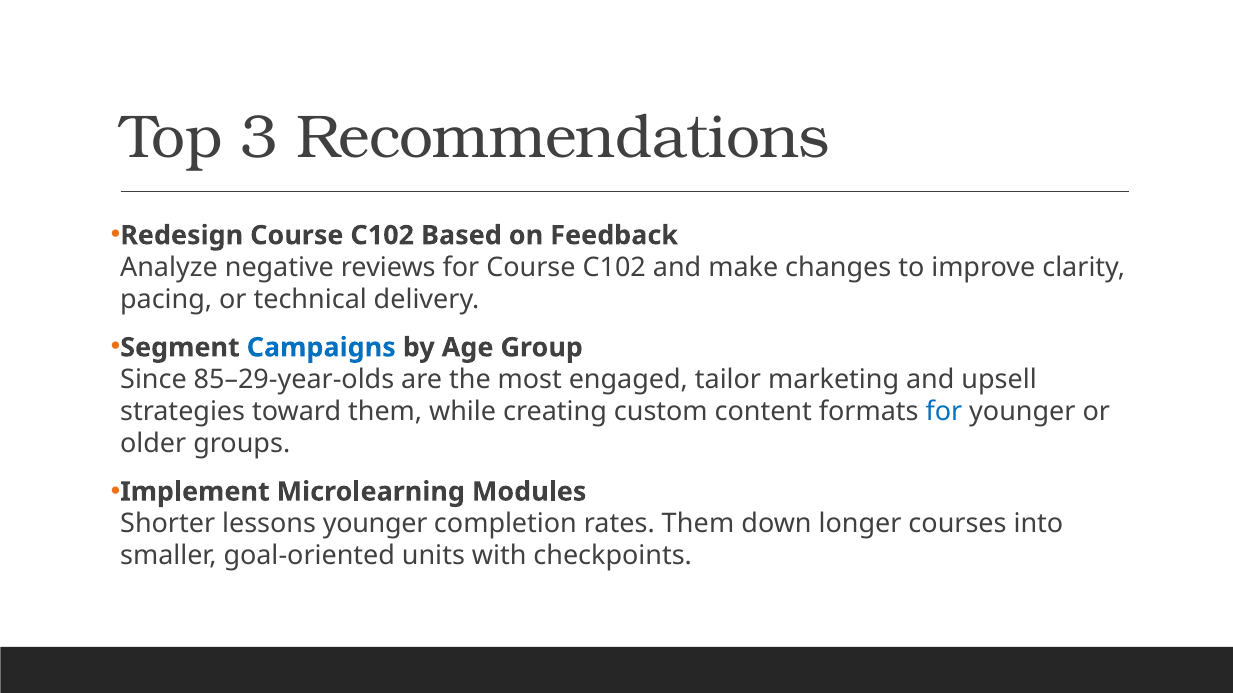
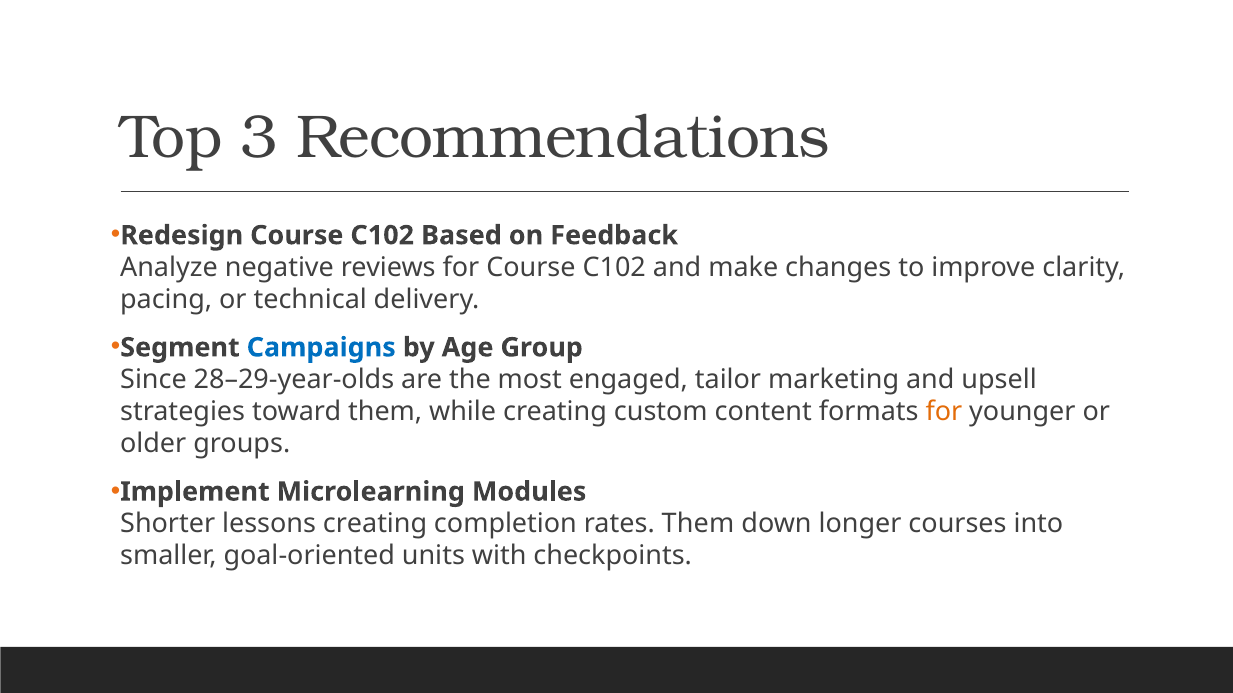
85–29-year-olds: 85–29-year-olds -> 28–29-year-olds (294, 380)
for colour: blue -> orange (944, 412)
lessons younger: younger -> creating (375, 524)
